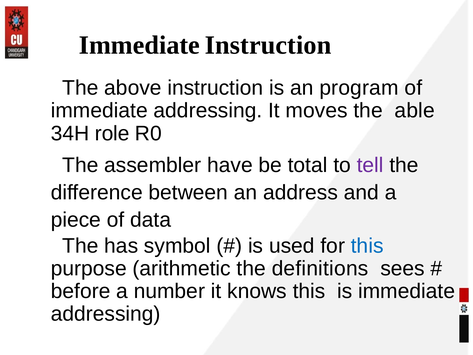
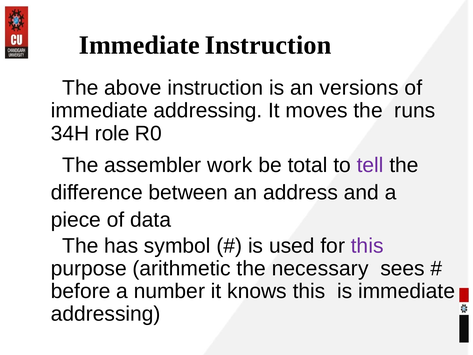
program: program -> versions (359, 88)
able: able -> runs (415, 111)
have: have -> work (230, 165)
this colour: blue -> purple (367, 246)
definitions: definitions -> necessary (320, 268)
